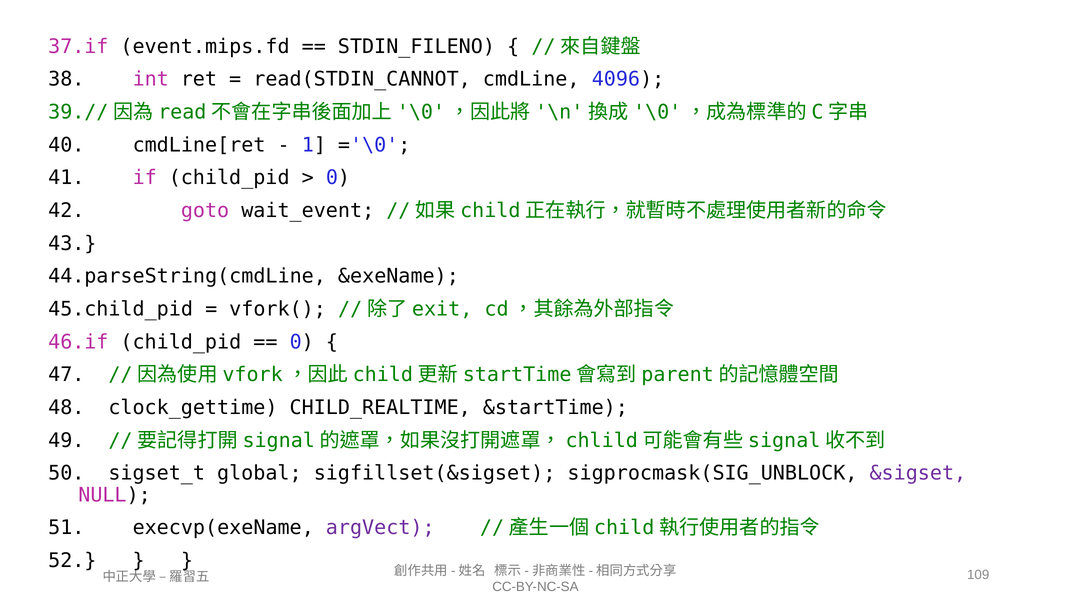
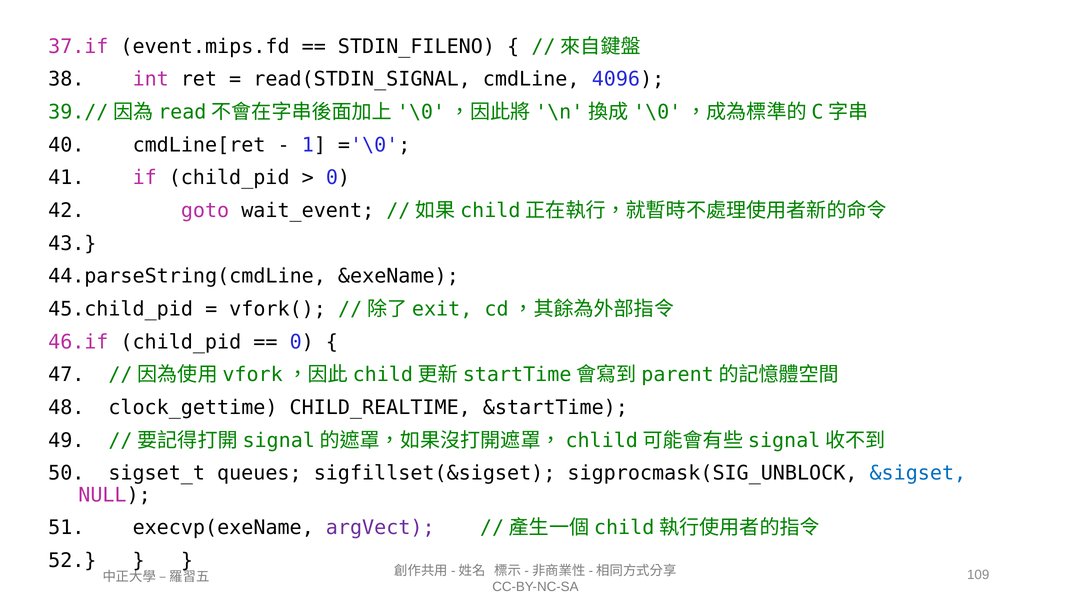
read(STDIN_CANNOT: read(STDIN_CANNOT -> read(STDIN_SIGNAL (362, 79)
global: global -> queues (259, 474)
&sigset colour: purple -> blue (918, 474)
